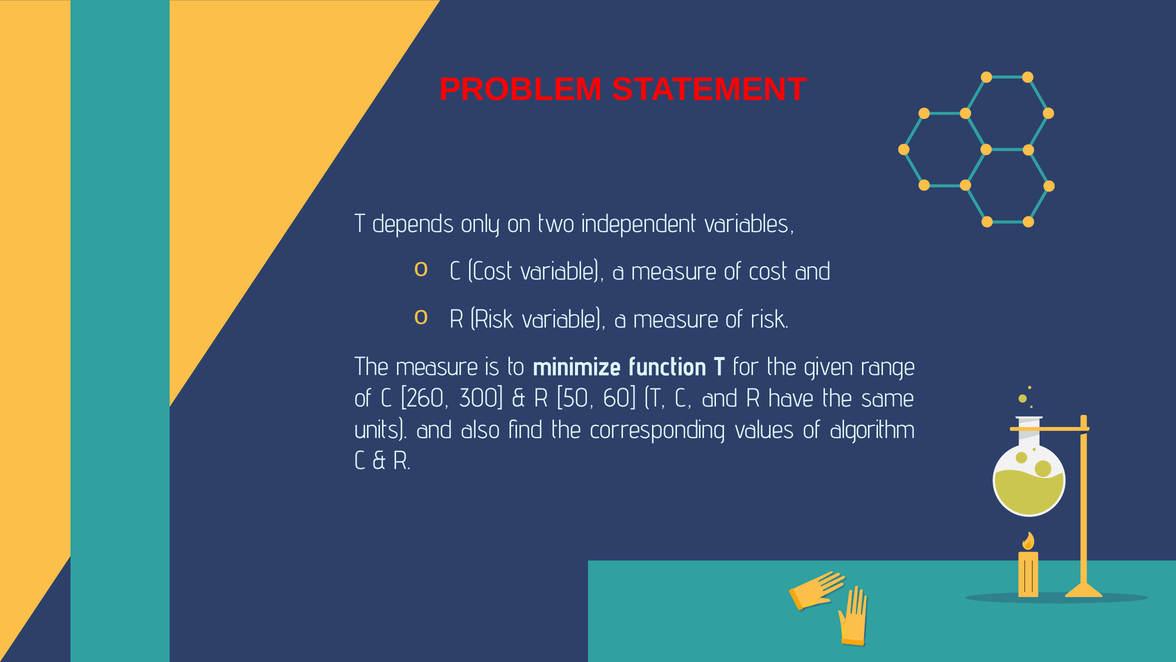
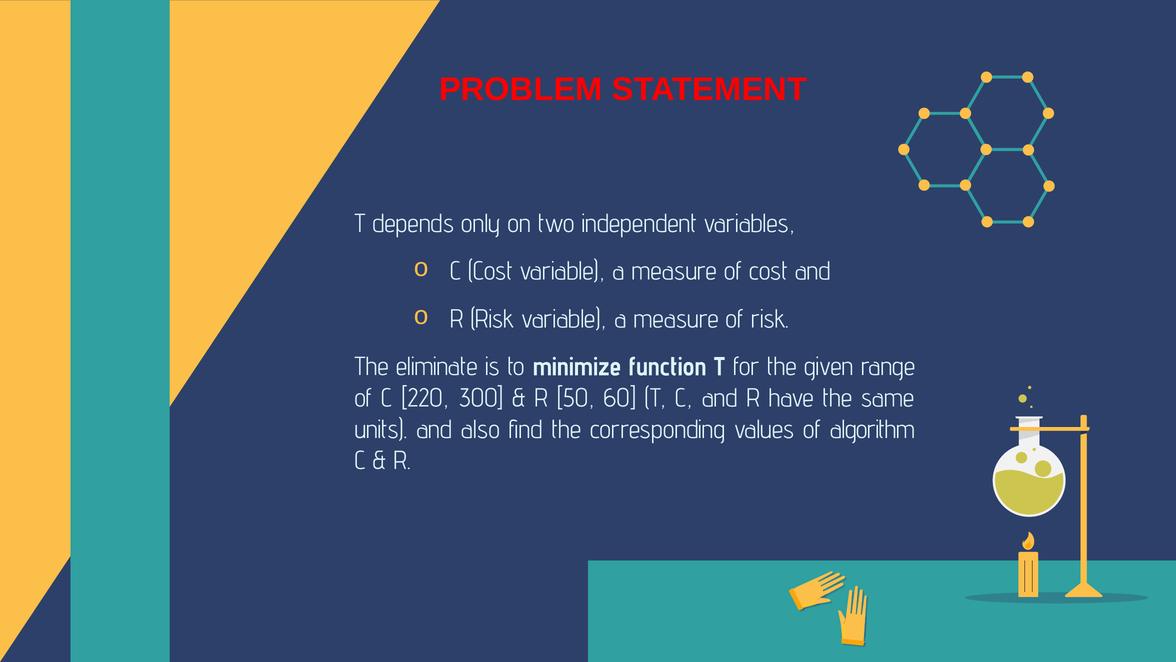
The measure: measure -> eliminate (437, 366)
260: 260 -> 220 (426, 398)
